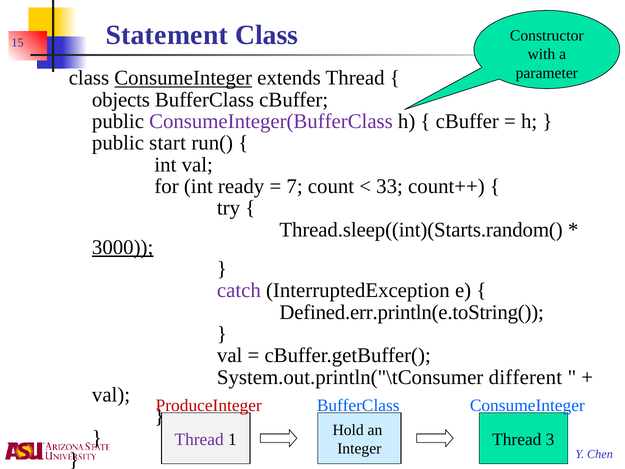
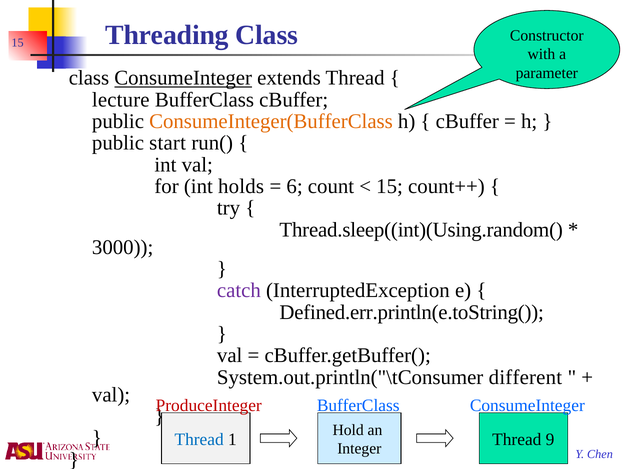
Statement: Statement -> Threading (167, 35)
objects: objects -> lecture (121, 100)
ConsumeInteger(BufferClass colour: purple -> orange (271, 121)
ready: ready -> holds (241, 186)
7: 7 -> 6 (295, 186)
33: 33 -> 15 (390, 186)
Thread.sleep((int)(Starts.random(: Thread.sleep((int)(Starts.random( -> Thread.sleep((int)(Using.random( (421, 230)
3000 underline: present -> none (123, 247)
Thread colour: purple -> blue (199, 439)
3: 3 -> 9 (550, 439)
